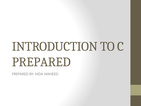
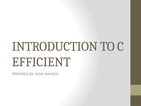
PREPARED: PREPARED -> EFFICIENT (41, 62)
